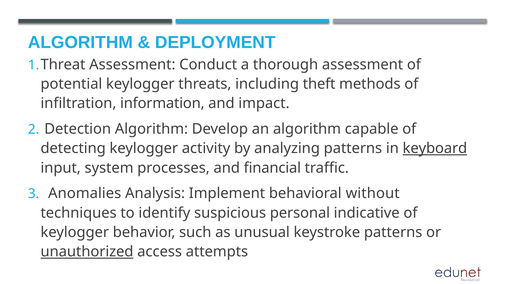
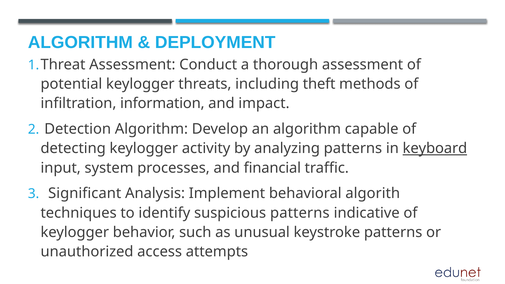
Anomalies: Anomalies -> Significant (85, 193)
without: without -> algorith (373, 193)
suspicious personal: personal -> patterns (300, 213)
unauthorized underline: present -> none (87, 252)
